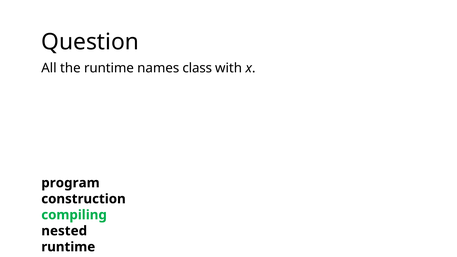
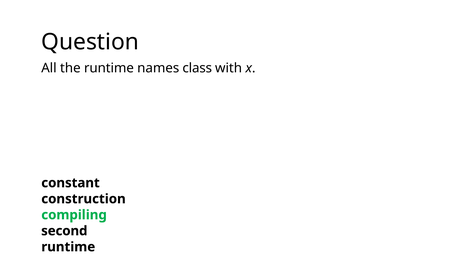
program: program -> constant (70, 183)
nested: nested -> second (64, 231)
